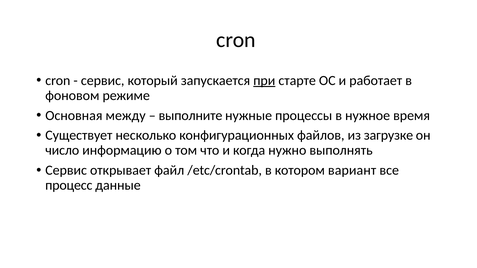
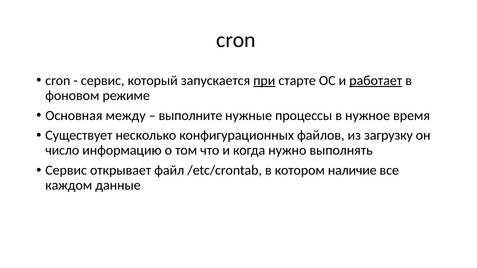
работает underline: none -> present (376, 81)
загрузке: загрузке -> загрузку (388, 136)
вариант: вариант -> наличие (352, 171)
процесс: процесс -> каждом (69, 186)
